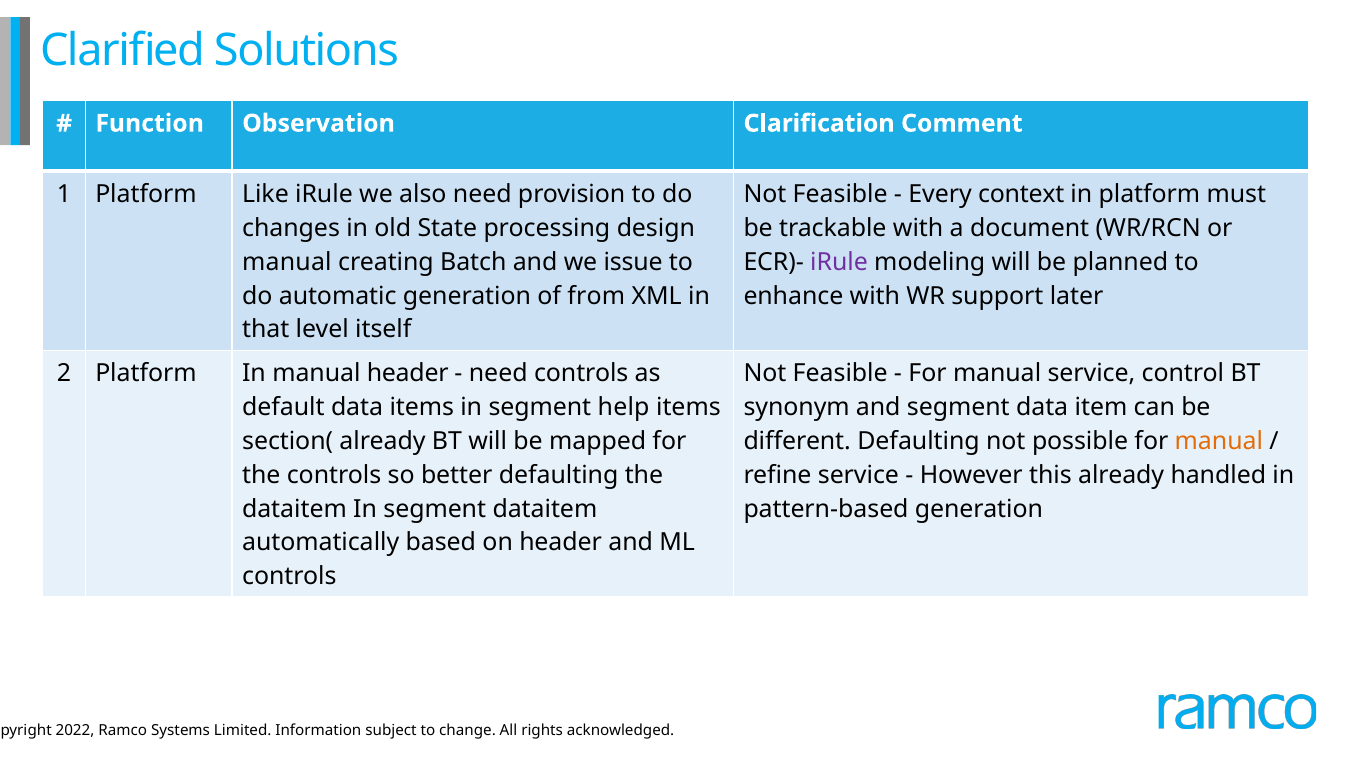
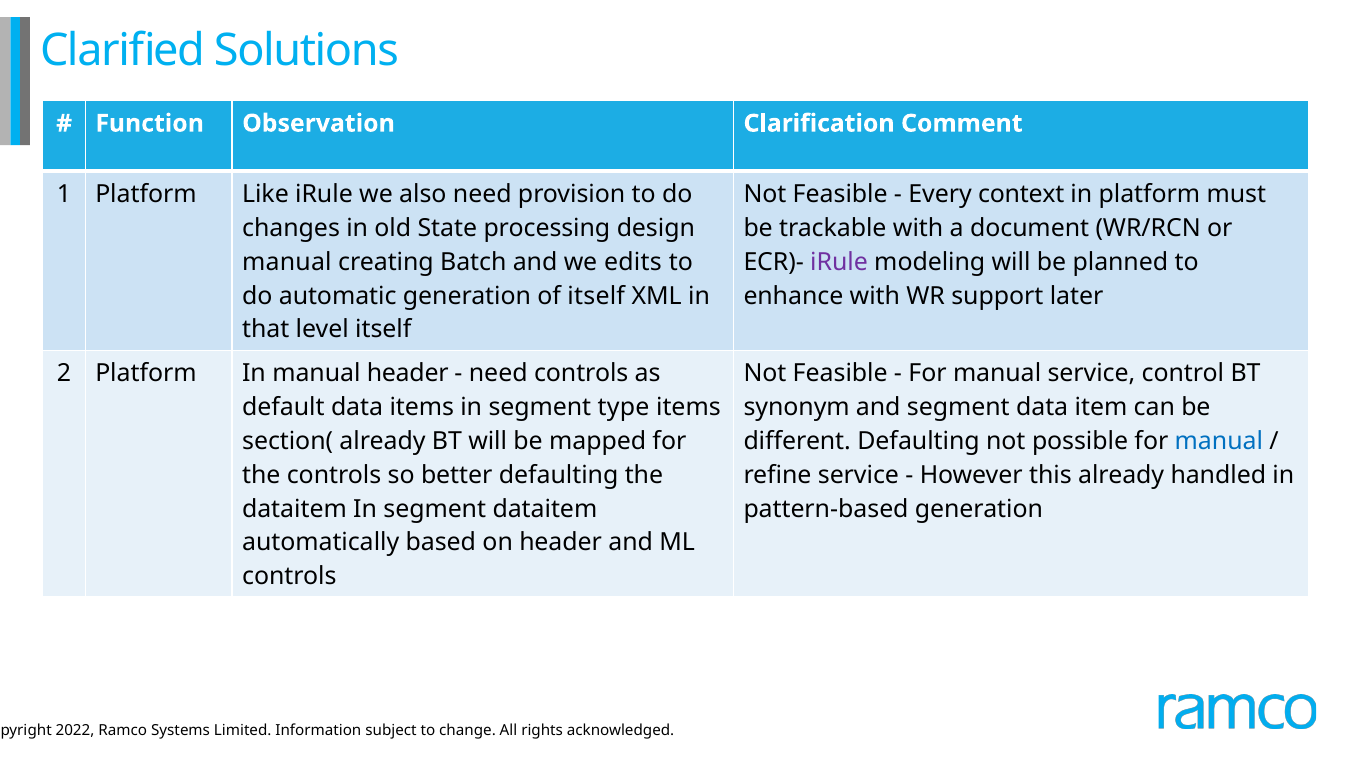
issue: issue -> edits (633, 262)
of from: from -> itself (596, 296)
help: help -> type (624, 408)
manual colour: orange -> blue (1219, 442)
